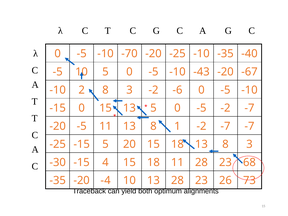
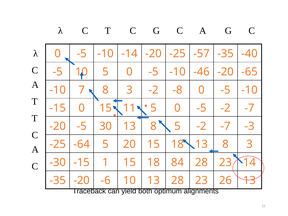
-70: -70 -> -14 (130, 54)
-25 -10: -10 -> -57 (202, 54)
-43: -43 -> -46 (202, 72)
-67: -67 -> -65 (250, 72)
2: 2 -> 7 (82, 90)
-6: -6 -> -8 (178, 90)
15 13: 13 -> 11 (130, 108)
-5 11: 11 -> 30 (106, 126)
8 1: 1 -> 5 (178, 126)
-7 -7: -7 -> -3 (250, 126)
-25 -15: -15 -> -64 (82, 144)
4: 4 -> 1 (106, 162)
18 11: 11 -> 84 (178, 162)
68: 68 -> 14 (250, 162)
-4: -4 -> -6 (106, 180)
26 73: 73 -> 13 (250, 180)
